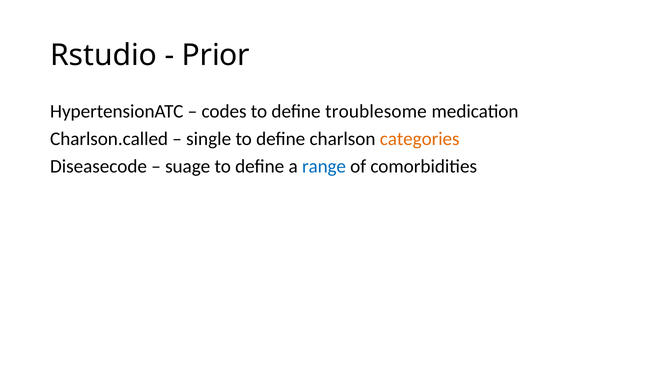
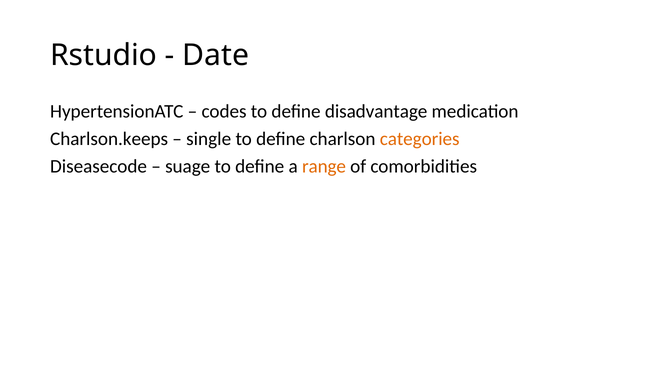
Prior: Prior -> Date (216, 55)
troublesome: troublesome -> disadvantage (376, 111)
Charlson.called: Charlson.called -> Charlson.keeps (109, 139)
range colour: blue -> orange (324, 166)
